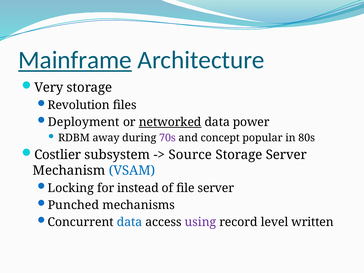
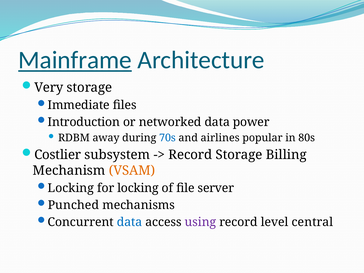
Revolution: Revolution -> Immediate (79, 105)
Deployment: Deployment -> Introduction (84, 122)
networked underline: present -> none (170, 122)
70s colour: purple -> blue (167, 138)
concept: concept -> airlines (220, 138)
Source: Source -> Record (190, 155)
Storage Server: Server -> Billing (286, 155)
VSAM colour: blue -> orange (132, 171)
for instead: instead -> locking (138, 188)
written: written -> central (312, 222)
